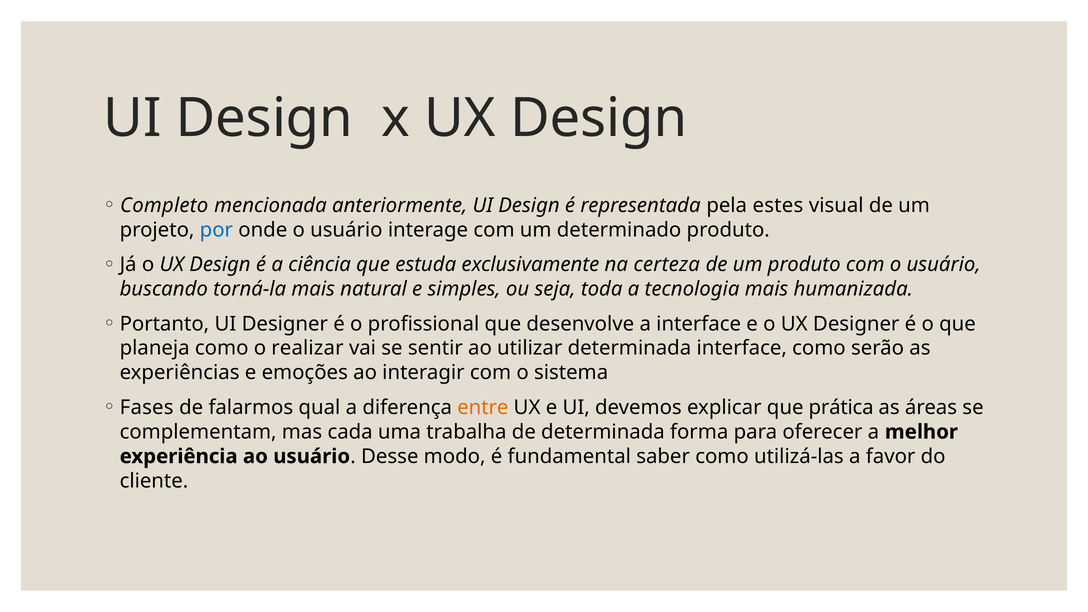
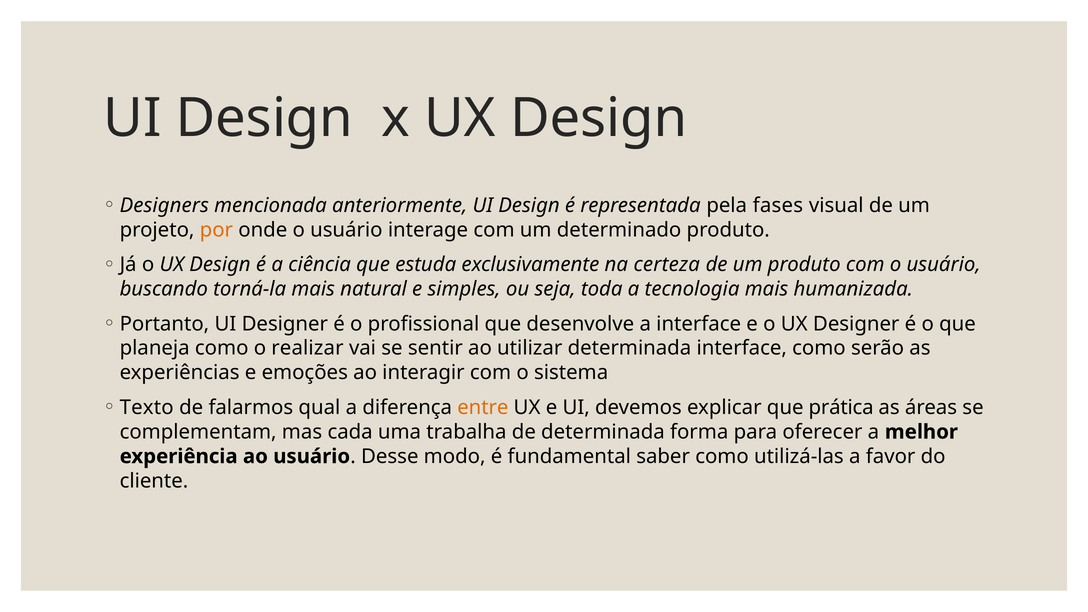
Completo: Completo -> Designers (164, 205)
estes: estes -> fases (778, 205)
por colour: blue -> orange (216, 230)
Fases: Fases -> Texto (147, 407)
